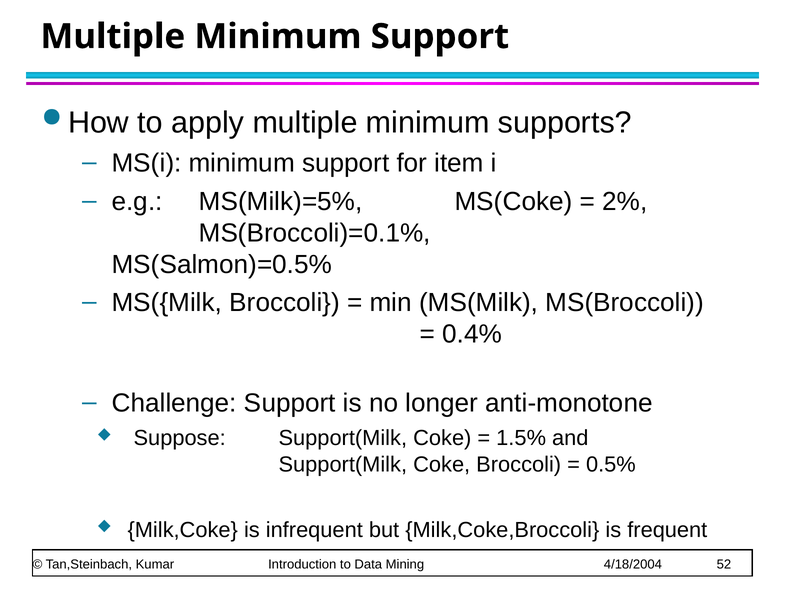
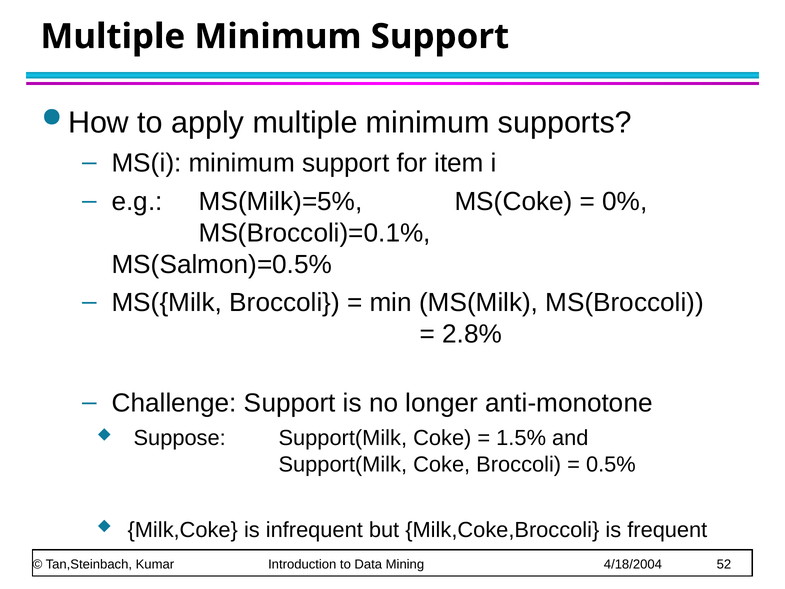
2%: 2% -> 0% (625, 201)
0.4%: 0.4% -> 2.8% (472, 334)
